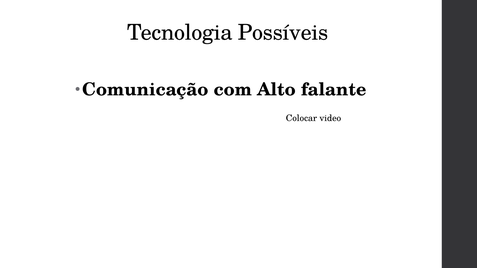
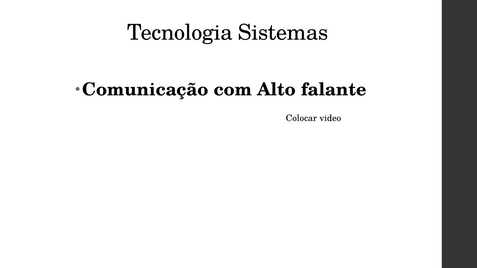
Possíveis: Possíveis -> Sistemas (283, 33)
